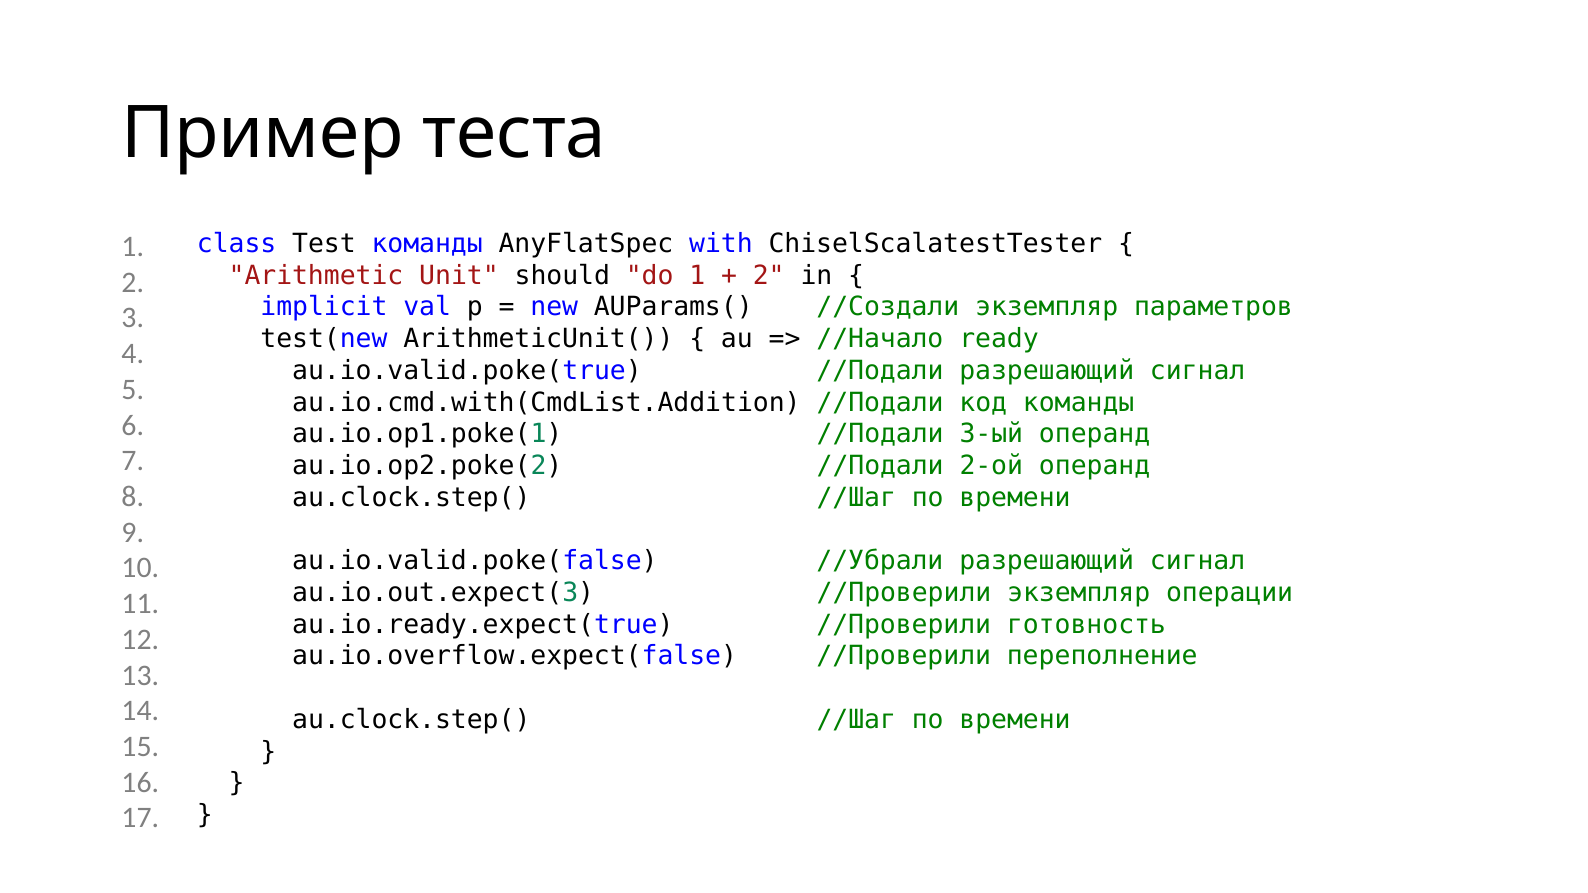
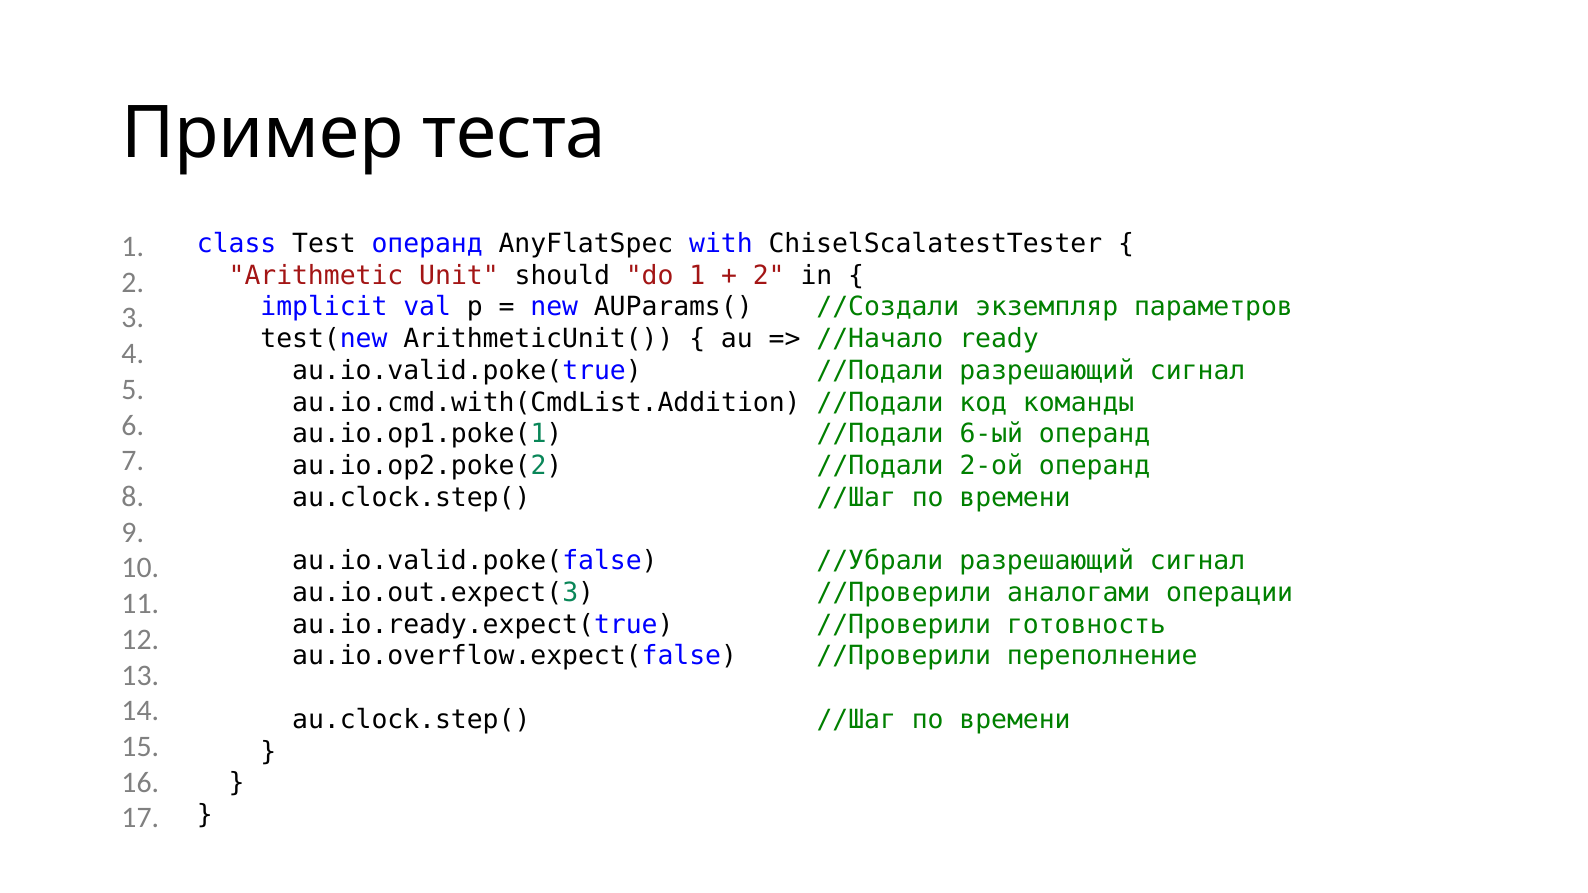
Test команды: команды -> операнд (427, 244)
3-ый: 3-ый -> 6-ый (991, 434)
//Проверили экземпляр: экземпляр -> аналогами (1079, 593)
